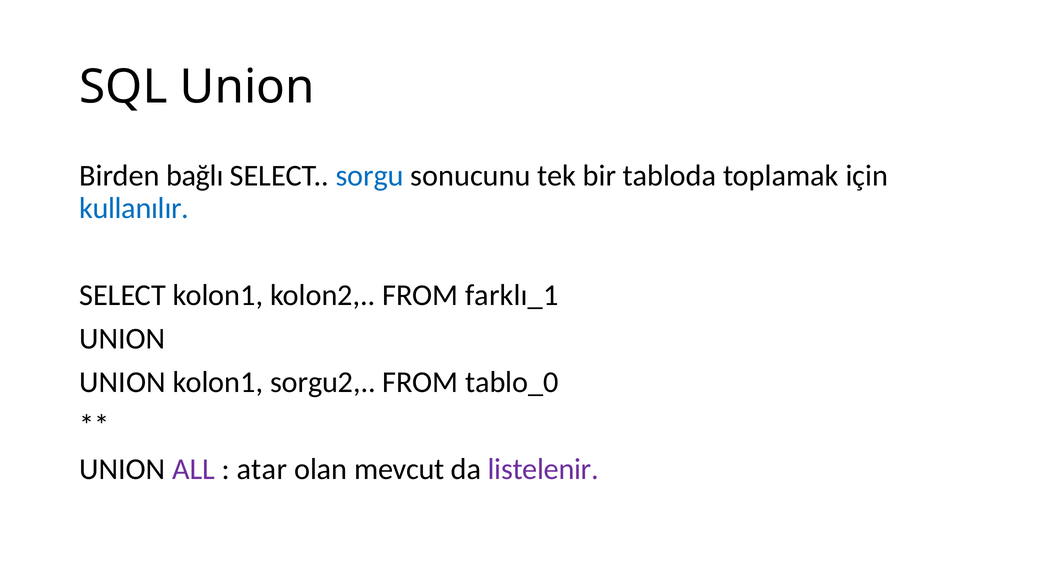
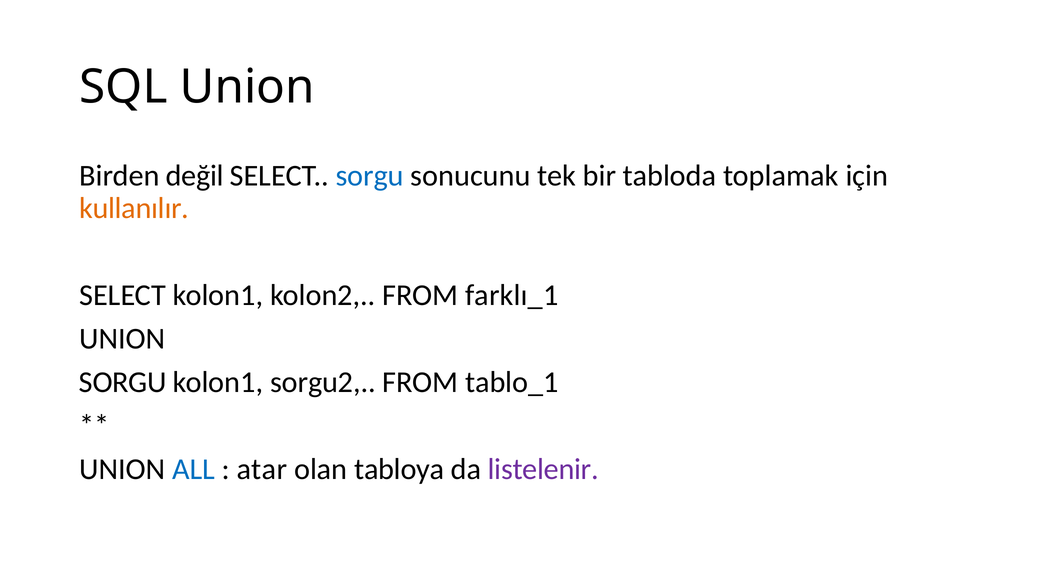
bağlı: bağlı -> değil (195, 176)
kullanılır colour: blue -> orange (134, 208)
UNION: UNION -> SORGU (123, 383)
tablo_0: tablo_0 -> tablo_1 (512, 383)
ALL colour: purple -> blue (194, 470)
mevcut: mevcut -> tabloya (399, 470)
